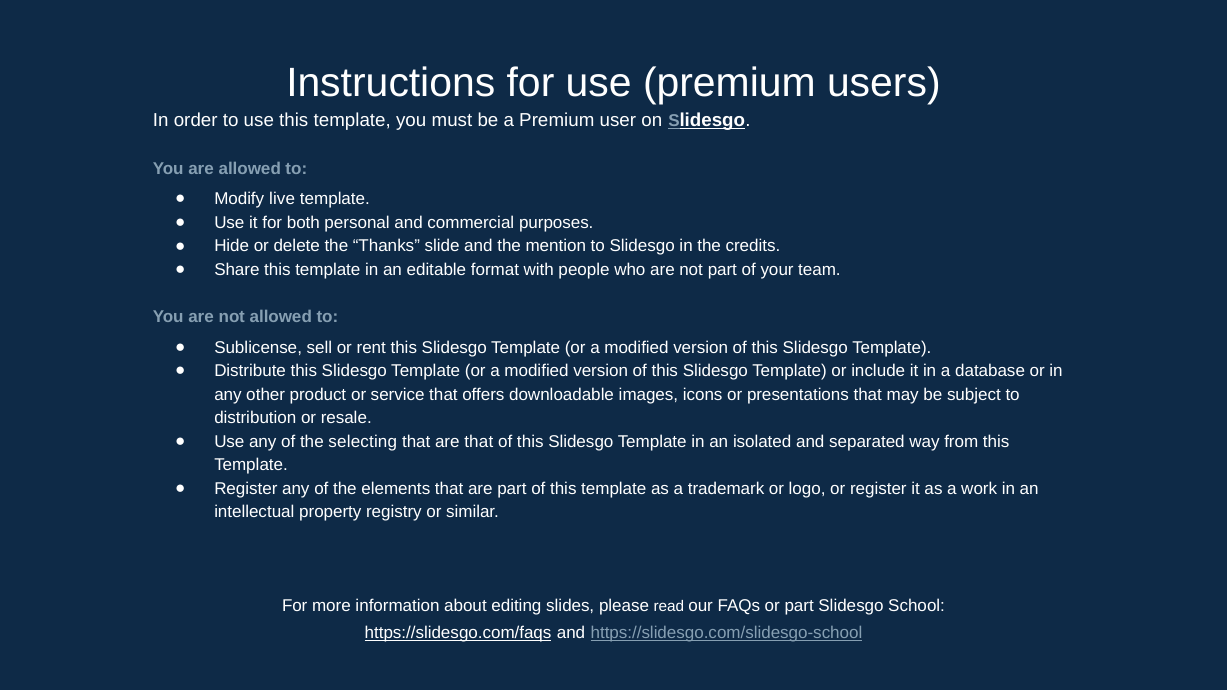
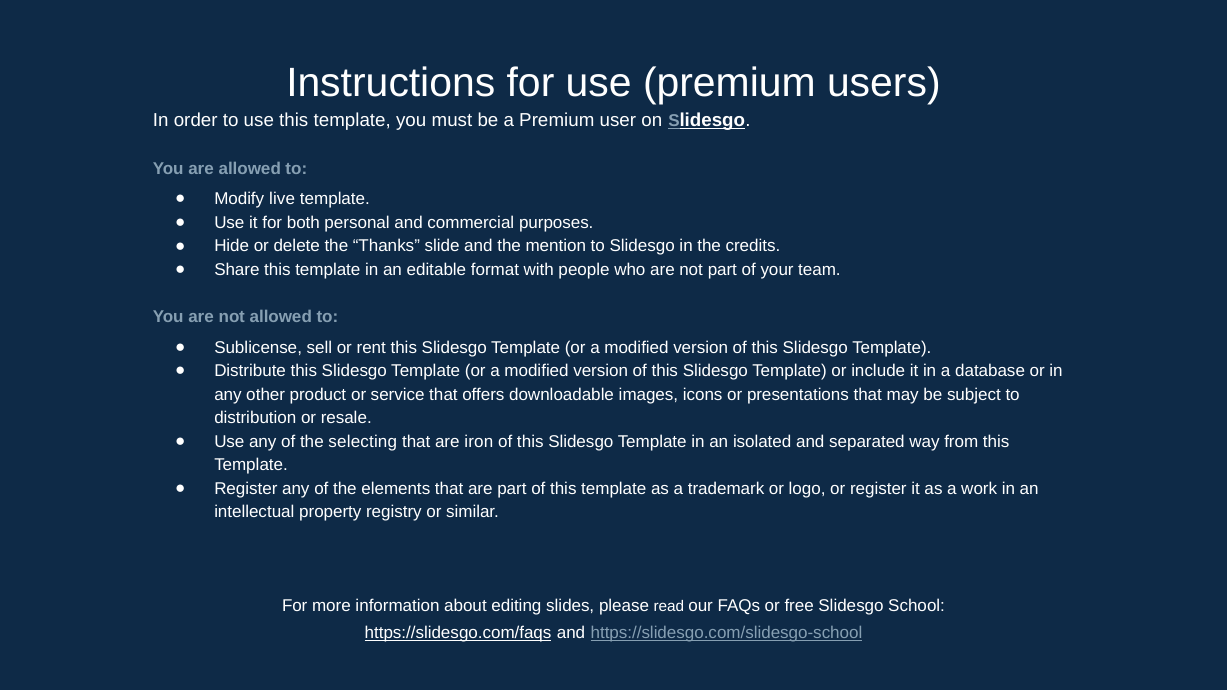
are that: that -> iron (479, 442)
or part: part -> free (799, 606)
